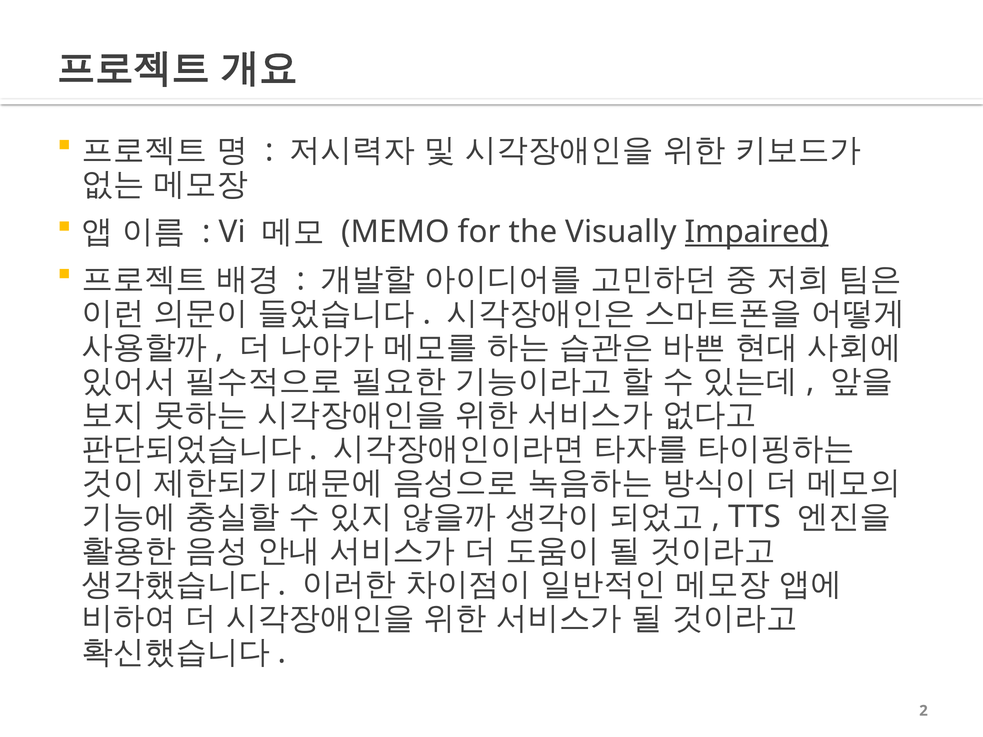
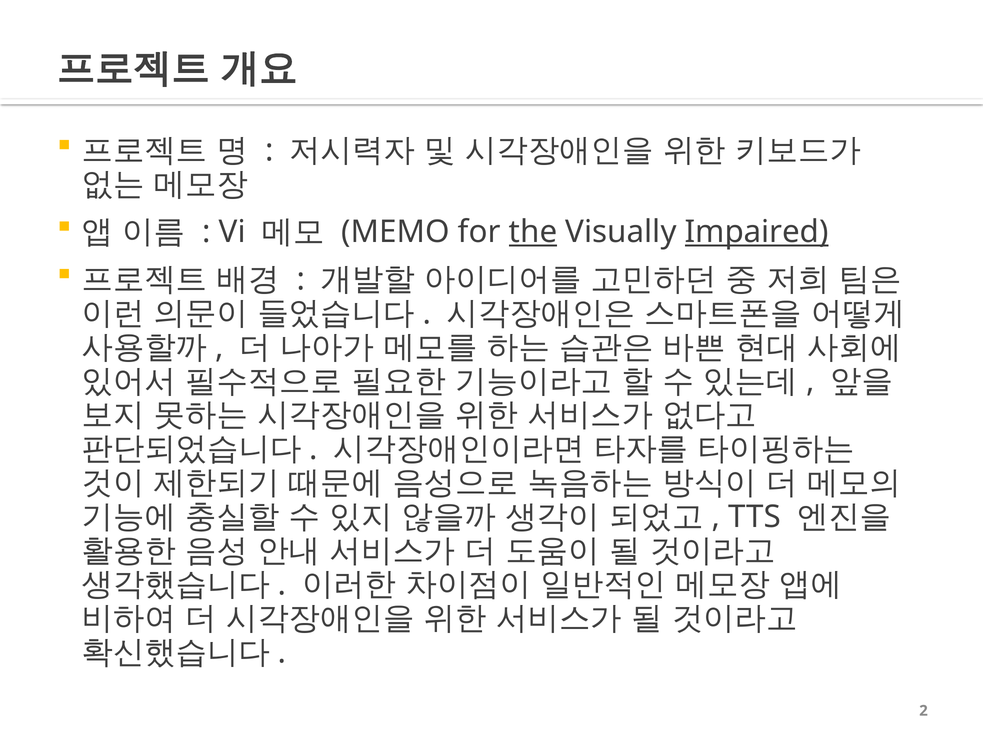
the underline: none -> present (533, 232)
